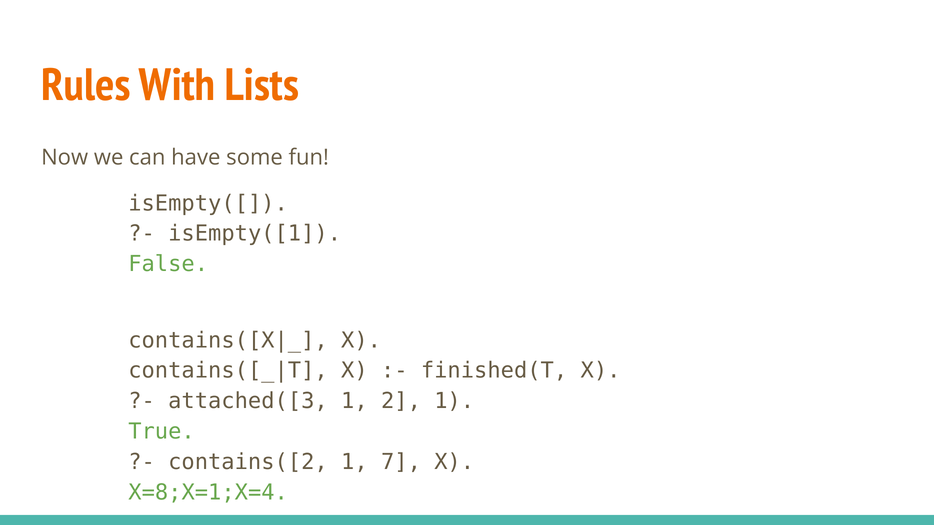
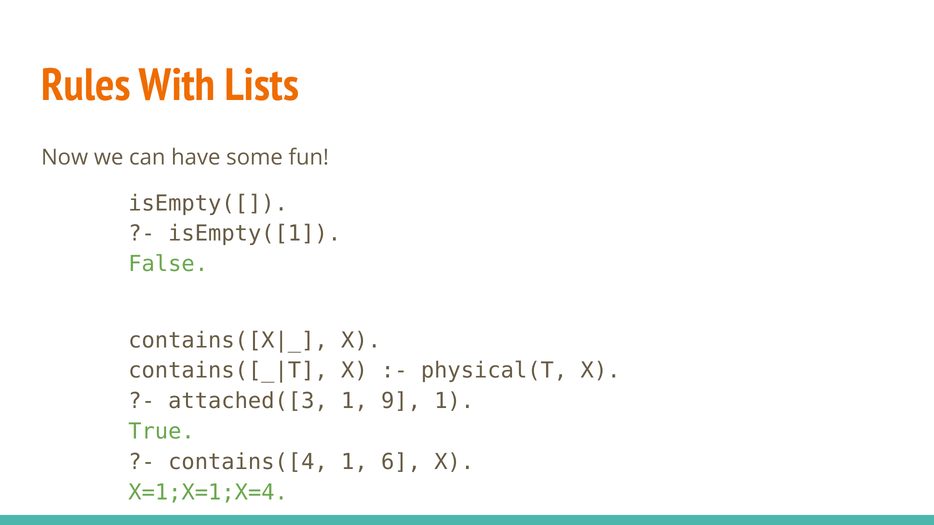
finished(T: finished(T -> physical(T (494, 371)
2: 2 -> 9 (401, 401)
contains([2: contains([2 -> contains([4 (248, 462)
7: 7 -> 6 (401, 462)
X=8;X=1;X=4: X=8;X=1;X=4 -> X=1;X=1;X=4 (208, 493)
